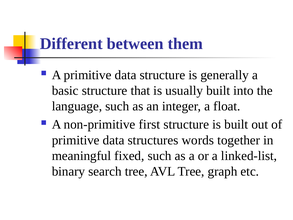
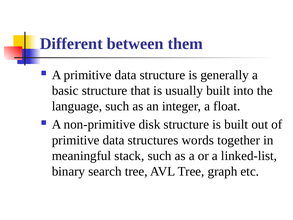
first: first -> disk (149, 124)
fixed: fixed -> stack (129, 156)
